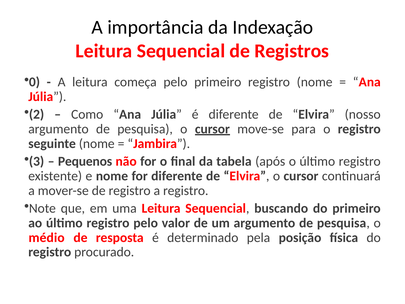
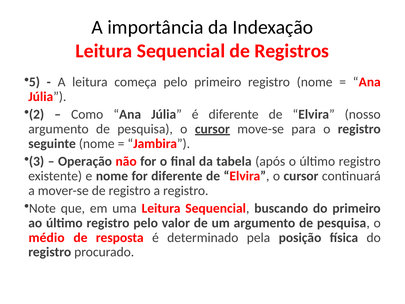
0: 0 -> 5 (34, 82)
Pequenos: Pequenos -> Operação (85, 161)
